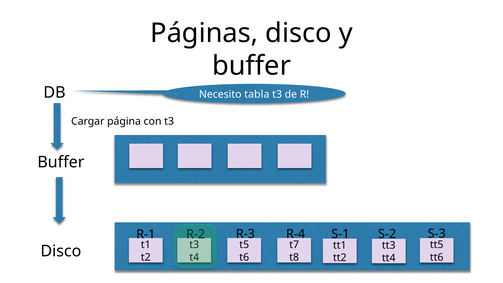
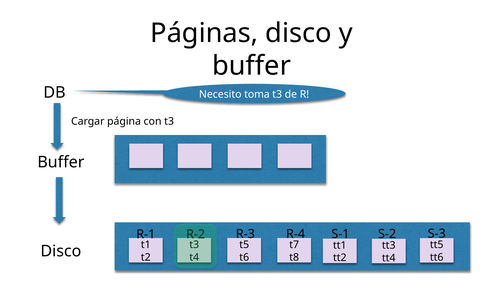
tabla: tabla -> toma (257, 94)
